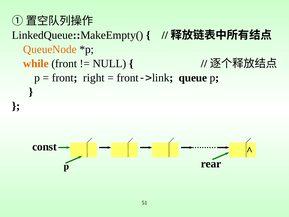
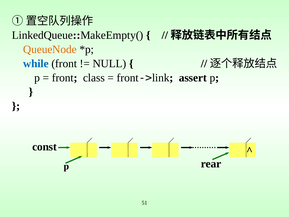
while colour: orange -> blue (36, 63)
right: right -> class (94, 78)
queue: queue -> assert (193, 78)
